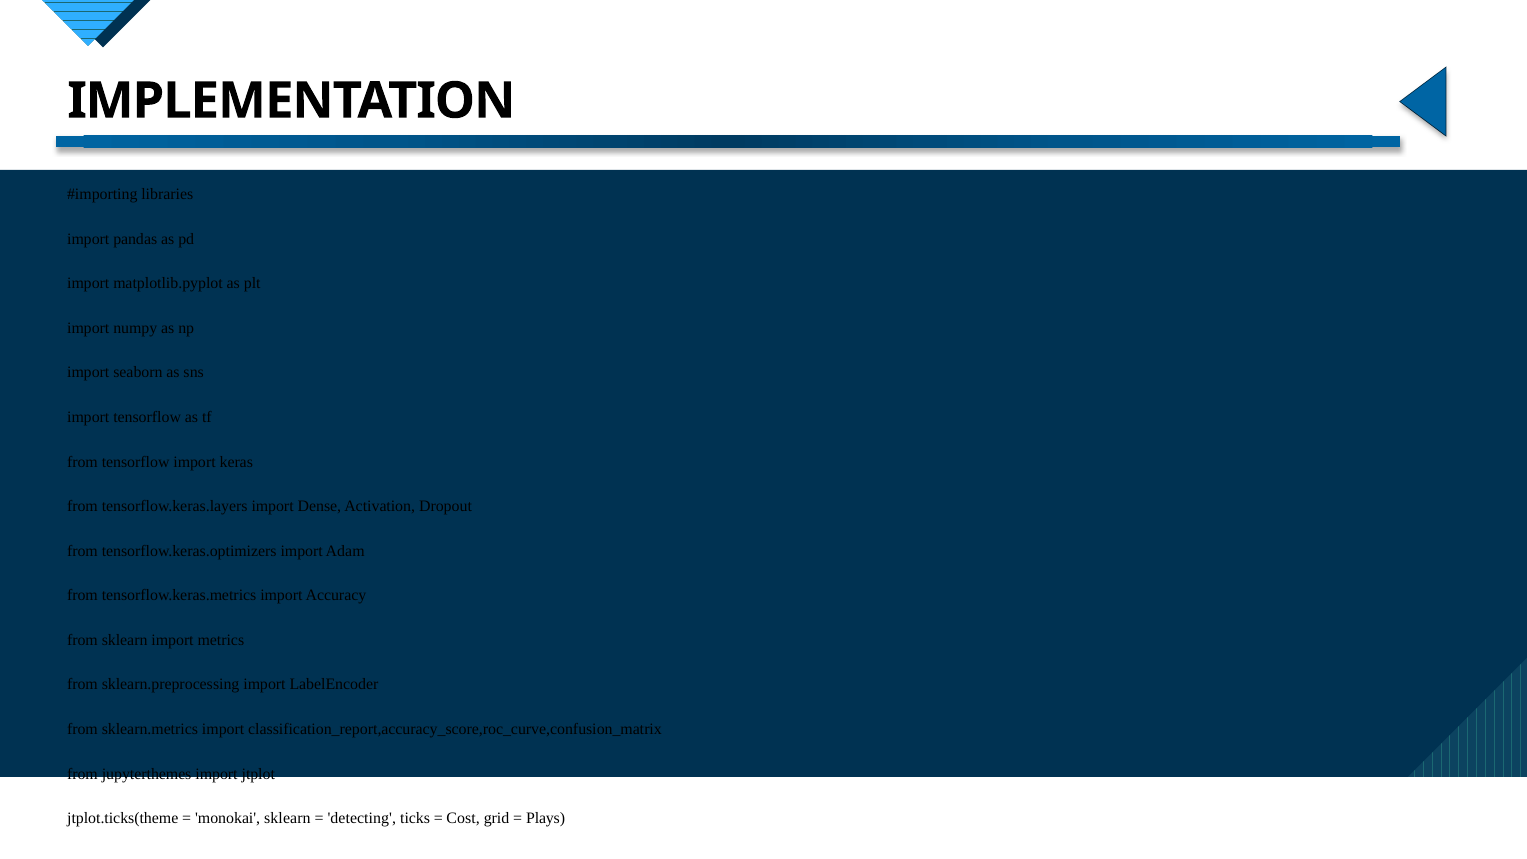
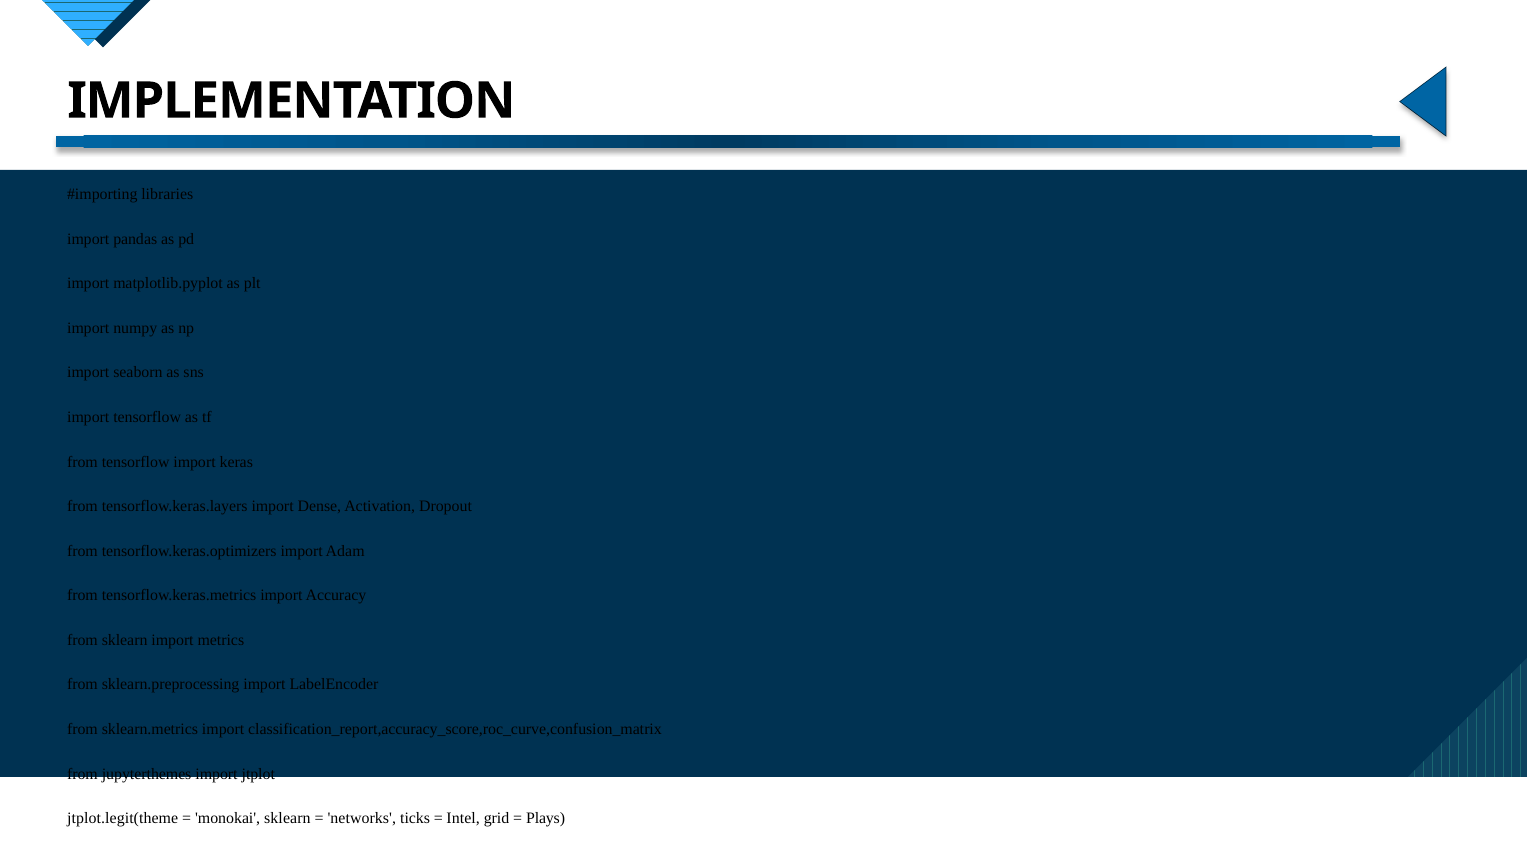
jtplot.ticks(theme: jtplot.ticks(theme -> jtplot.legit(theme (123, 818)
detecting: detecting -> networks (362, 818)
Cost: Cost -> Intel (463, 818)
